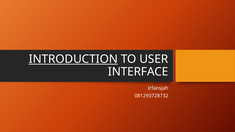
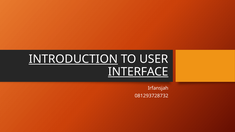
INTERFACE underline: none -> present (138, 72)
